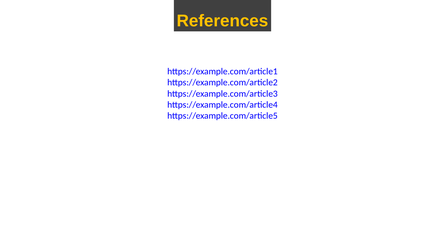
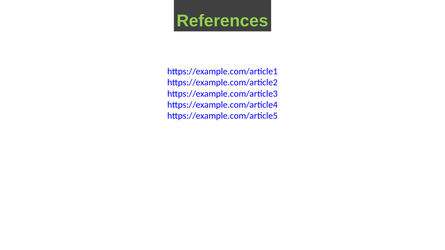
References colour: yellow -> light green (222, 21)
